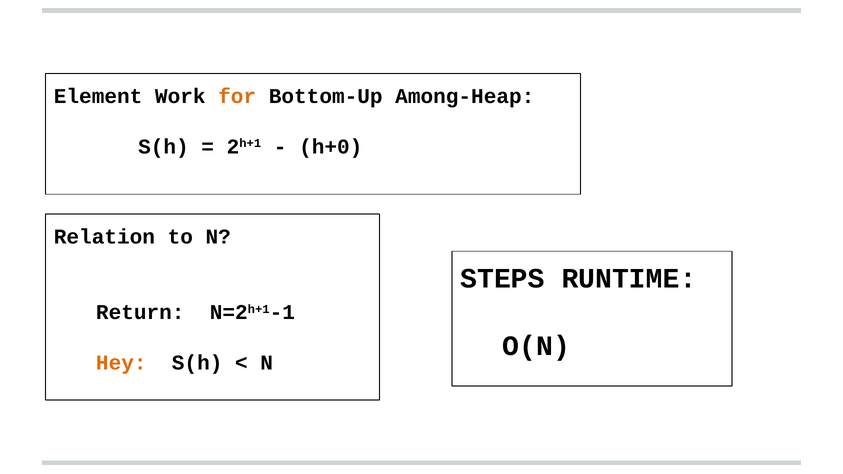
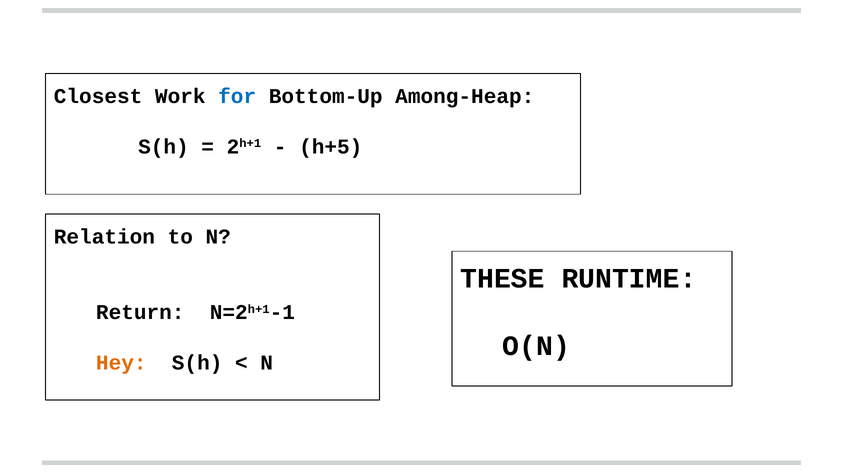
Element: Element -> Closest (98, 96)
for colour: orange -> blue (237, 96)
h+0: h+0 -> h+5 (331, 147)
STEPS: STEPS -> THESE (502, 279)
